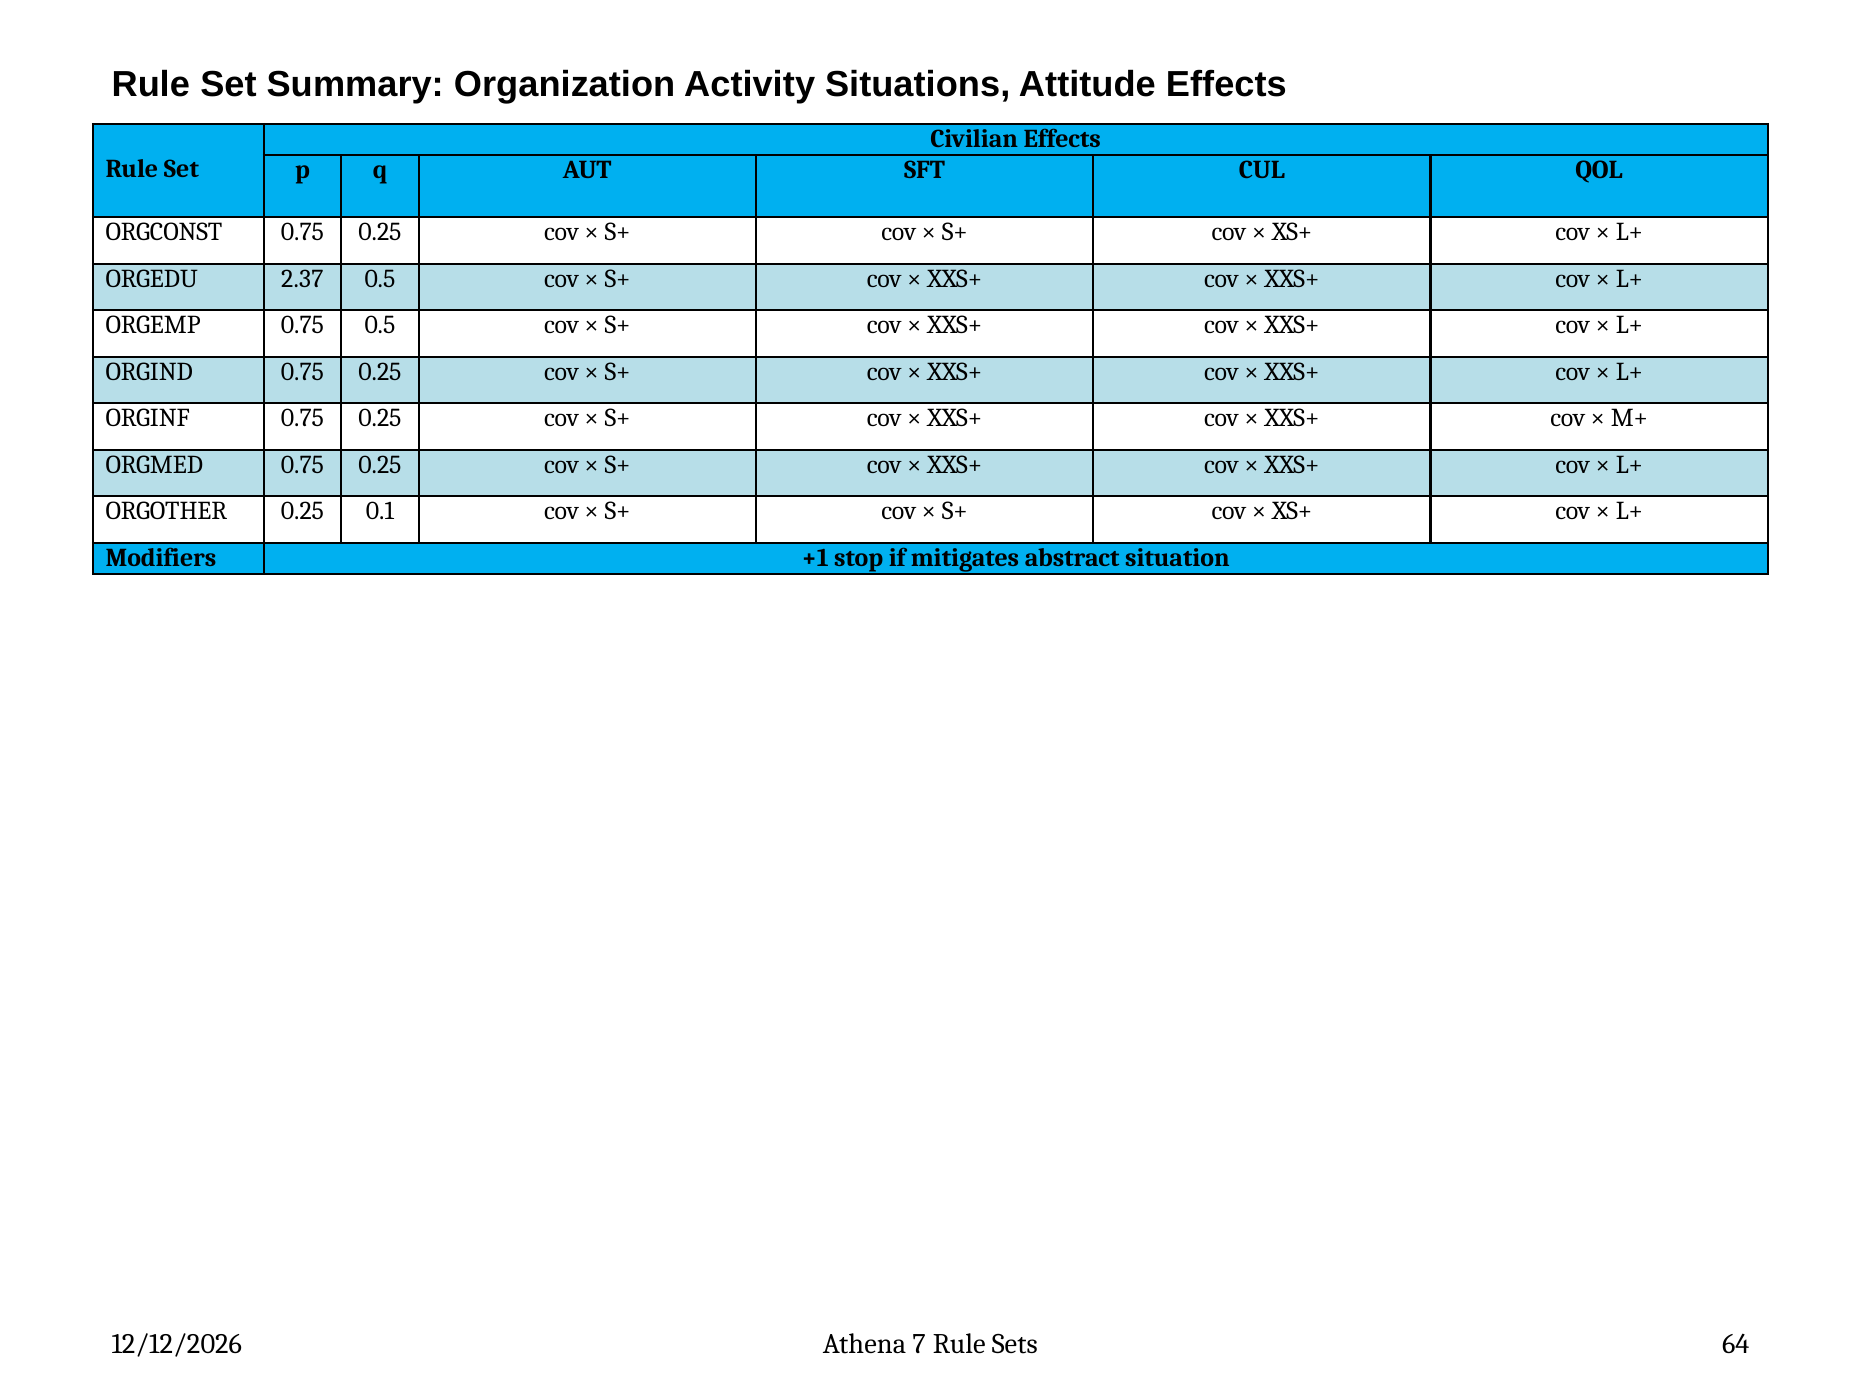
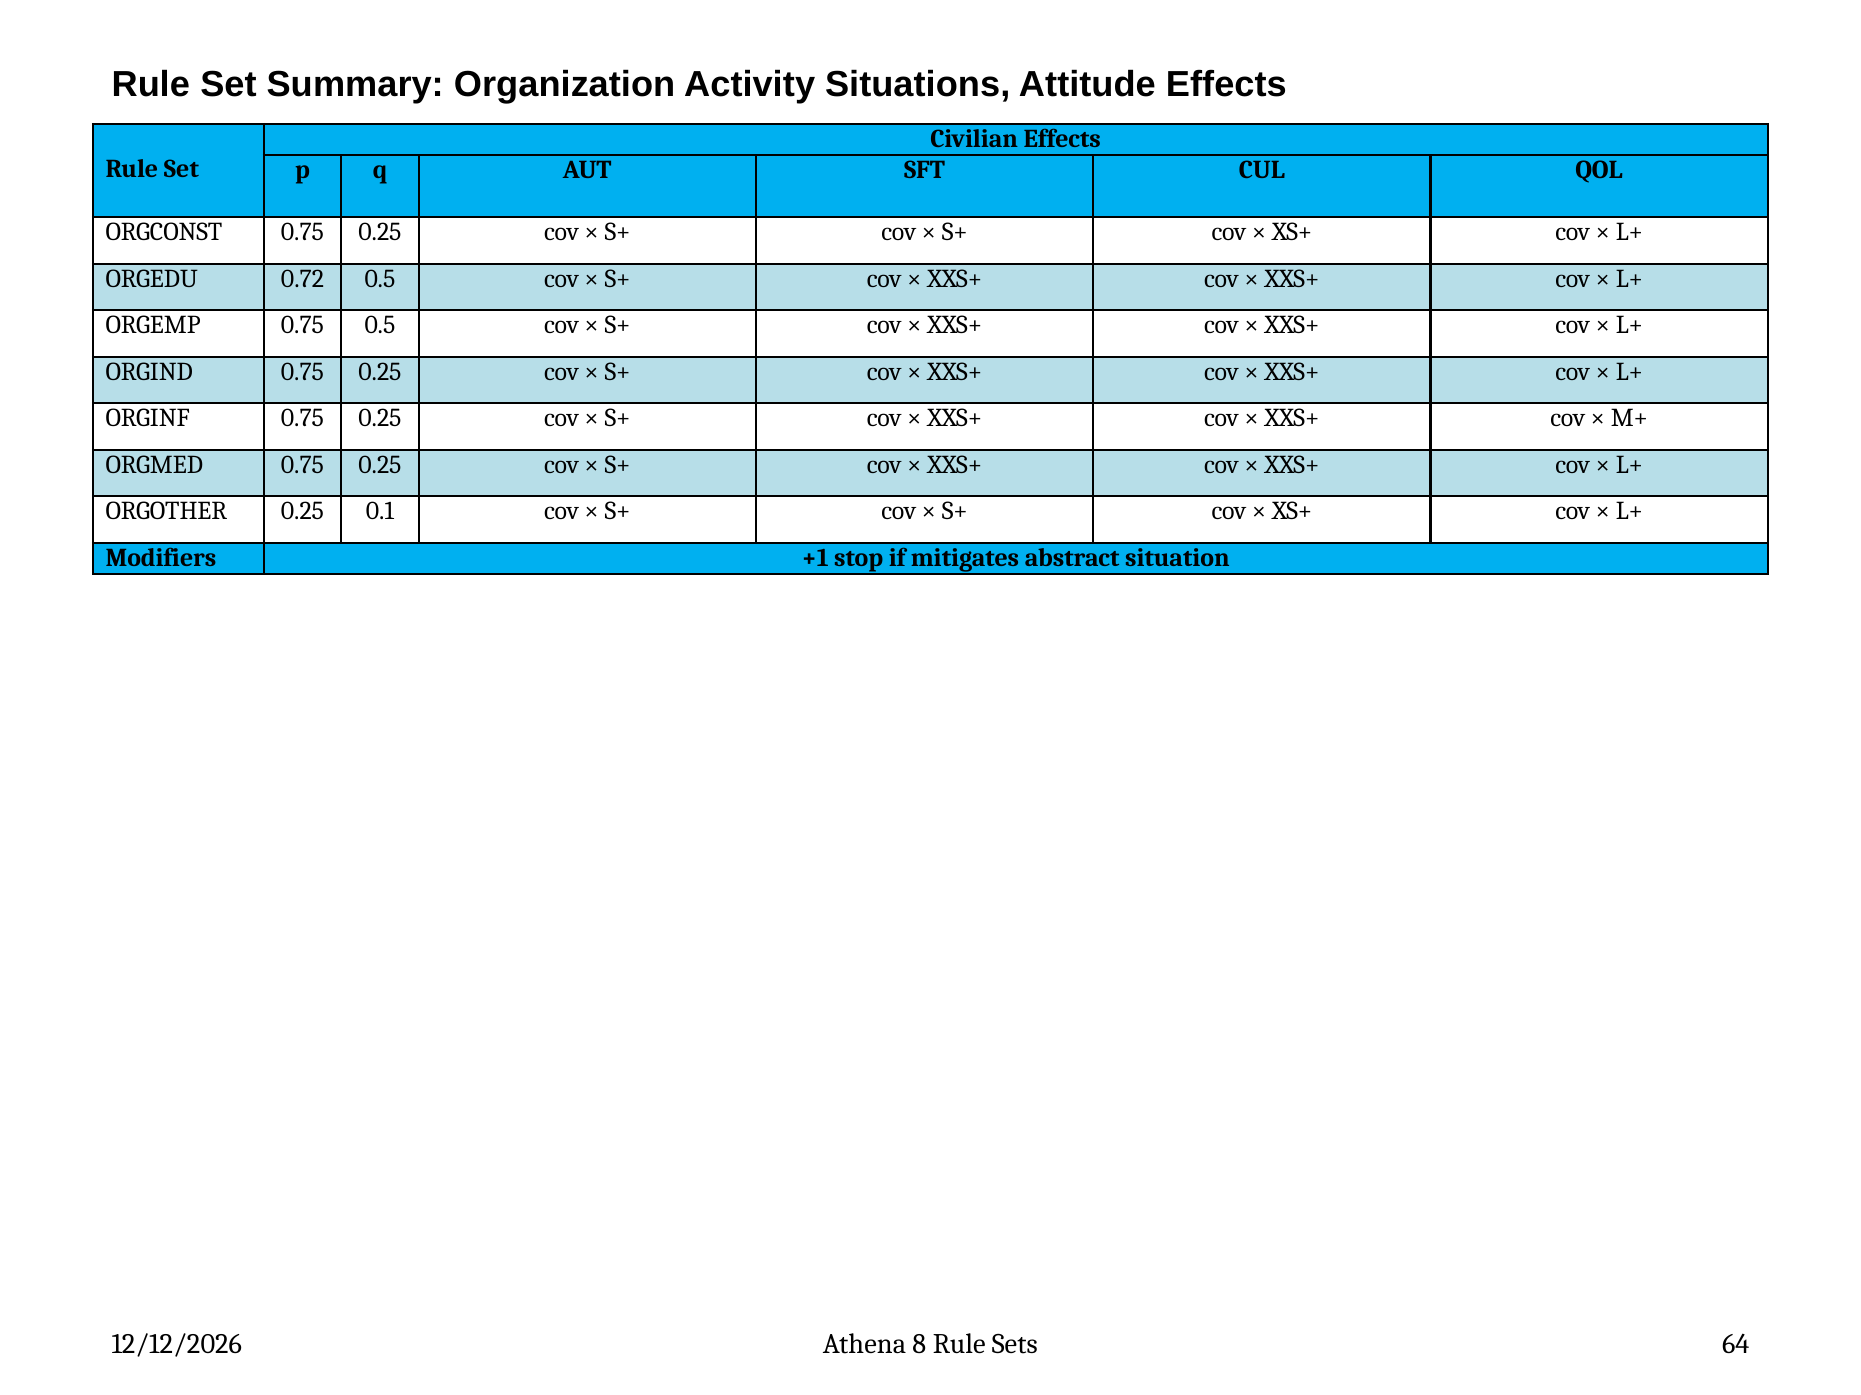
2.37: 2.37 -> 0.72 (302, 279)
7: 7 -> 8 (919, 1345)
